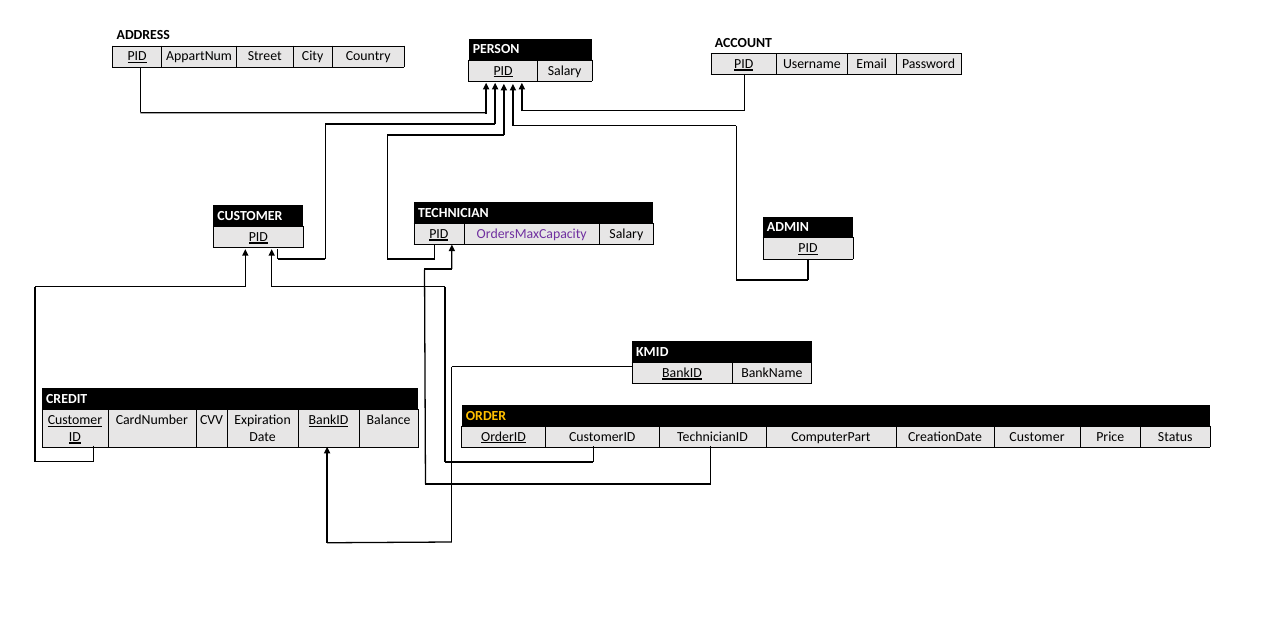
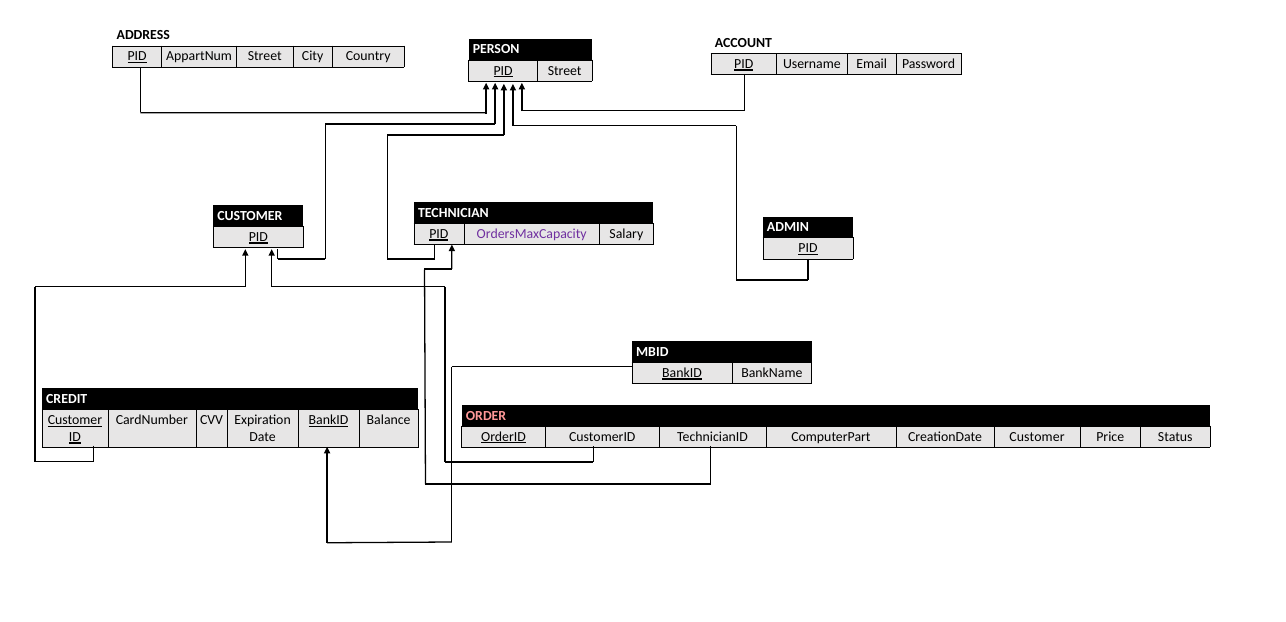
PID Salary: Salary -> Street (565, 71)
KMID: KMID -> MBID (652, 352)
ORDER colour: yellow -> pink (486, 416)
